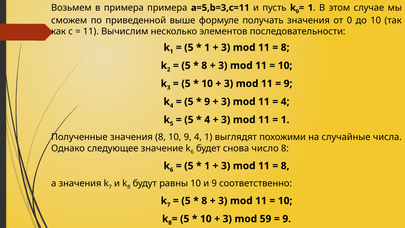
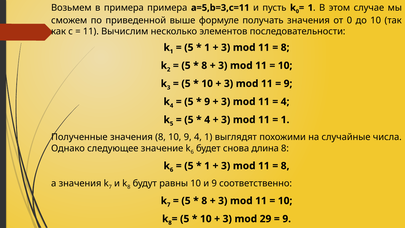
число: число -> длина (265, 148)
59: 59 -> 29 (266, 219)
